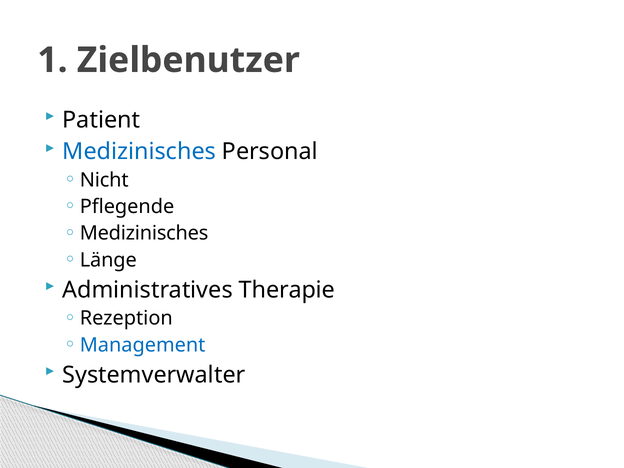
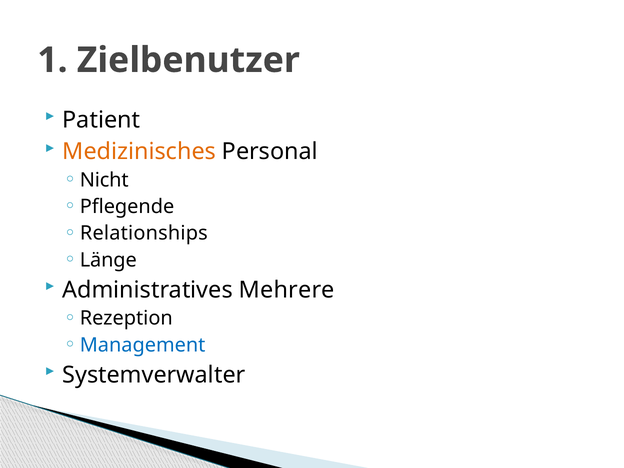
Medizinisches colour: blue -> orange (139, 151)
Medizinisches: Medizinisches -> Relationships (144, 233)
Therapie: Therapie -> Mehrere (287, 290)
